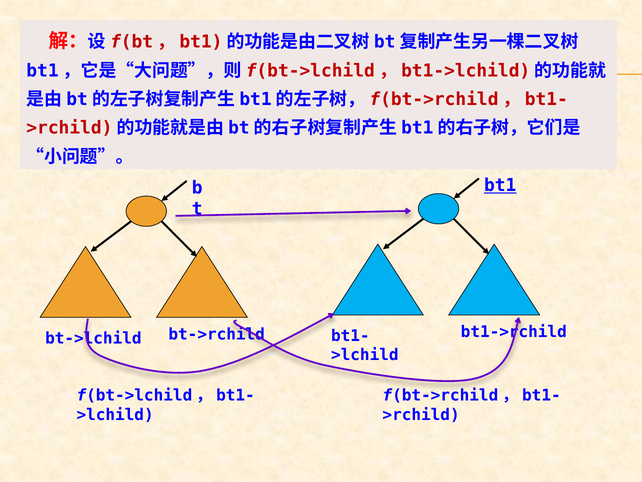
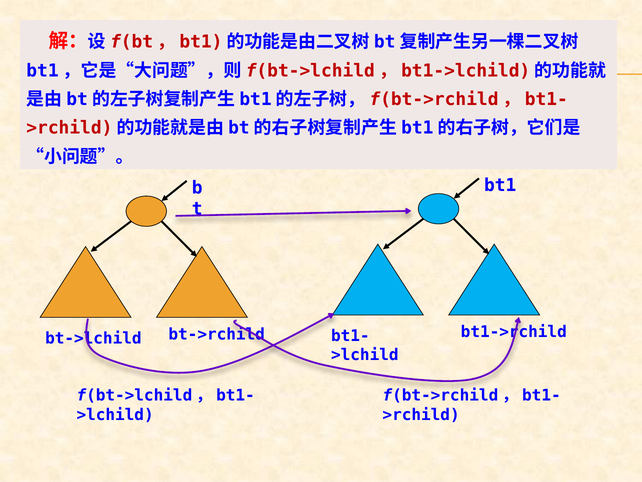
bt1 underline: present -> none (500, 185)
